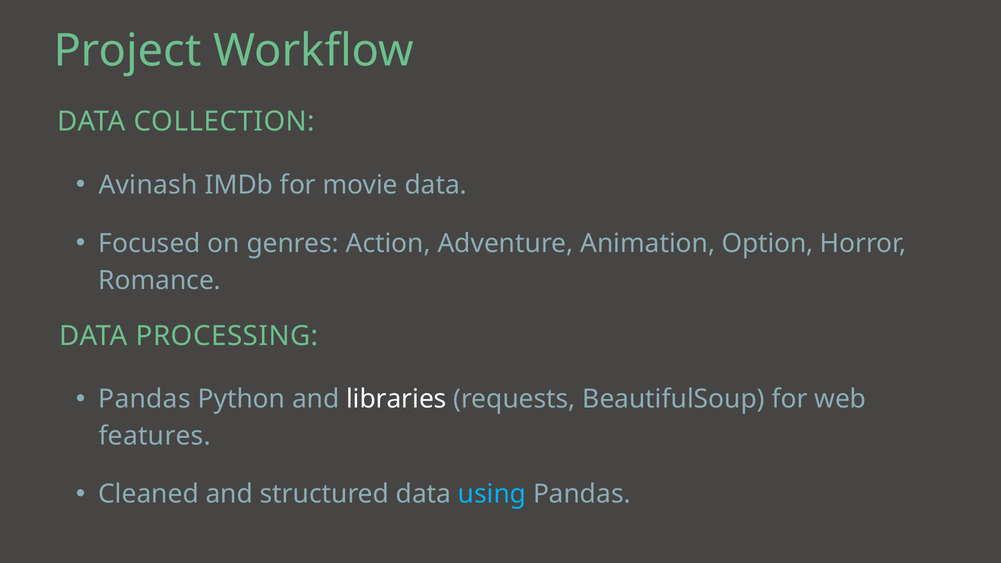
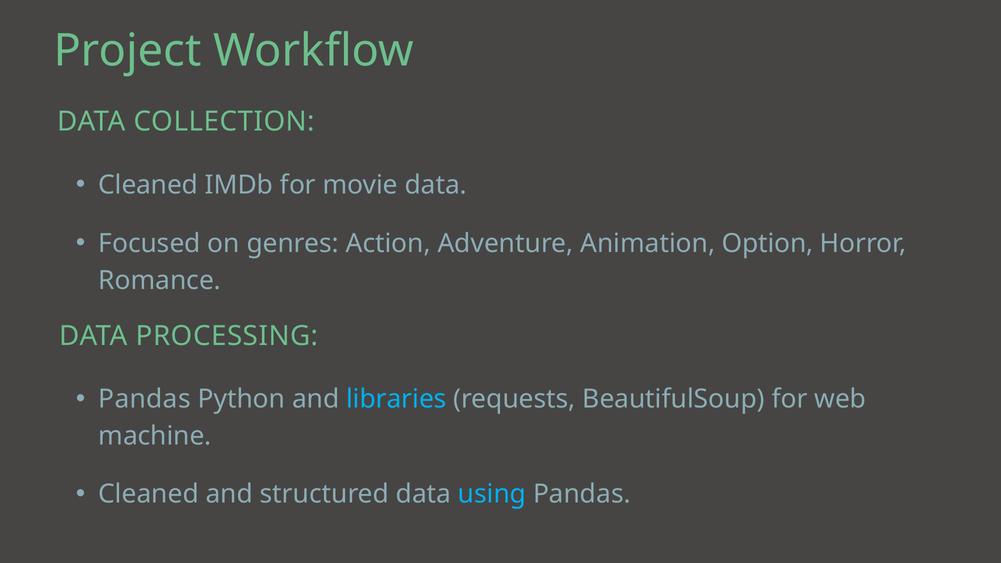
Avinash: Avinash -> Cleaned (148, 185)
libraries colour: white -> light blue (396, 399)
features: features -> machine (155, 436)
